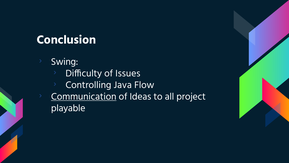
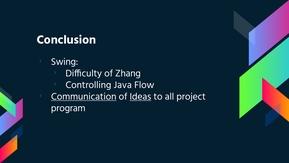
Issues: Issues -> Zhang (128, 73)
Ideas underline: none -> present (140, 96)
playable: playable -> program (68, 108)
